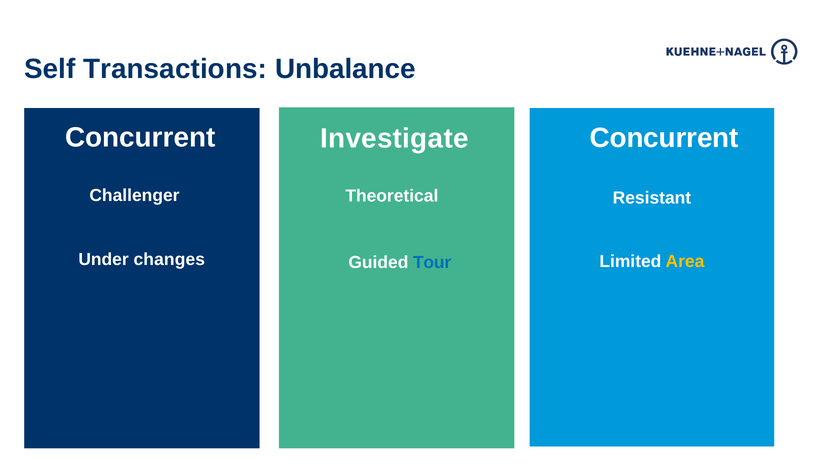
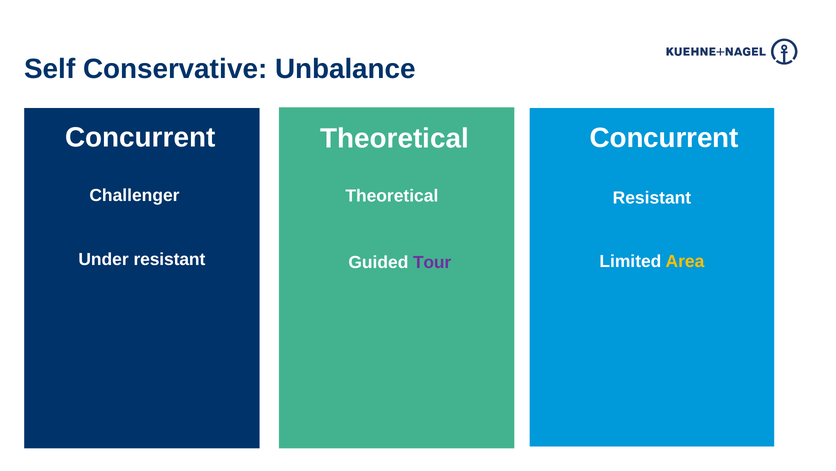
Transactions: Transactions -> Conservative (175, 69)
Investigate: Investigate -> Theoretical (395, 138)
Under changes: changes -> resistant (169, 259)
Tour colour: blue -> purple (432, 262)
